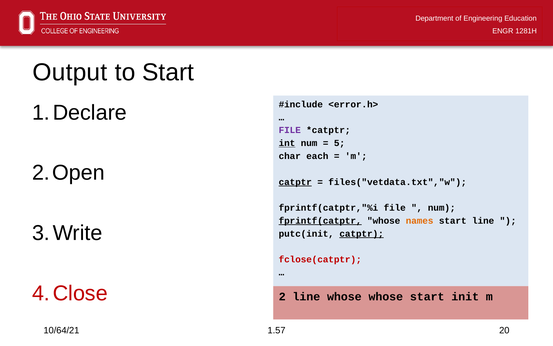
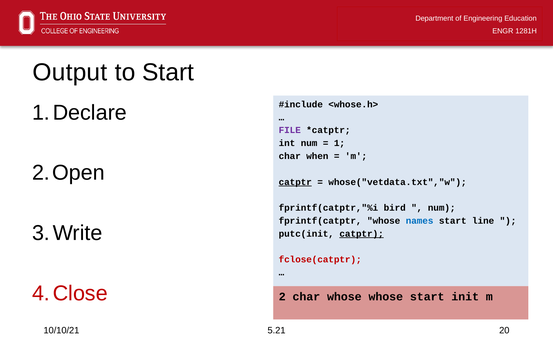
<error.h>: <error.h> -> <whose.h> (353, 104)
int underline: present -> none (287, 143)
5: 5 -> 1 (339, 143)
each: each -> when (317, 156)
files("vetdata.txt","w: files("vetdata.txt","w -> whose("vetdata.txt","w (397, 182)
fprintf(catptr,"%i file: file -> bird (395, 208)
fprintf(catptr underline: present -> none (320, 221)
names colour: orange -> blue (420, 221)
2 line: line -> char (306, 296)
10/64/21: 10/64/21 -> 10/10/21 (61, 330)
1.57: 1.57 -> 5.21 (277, 330)
